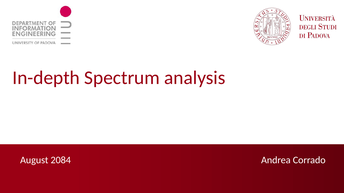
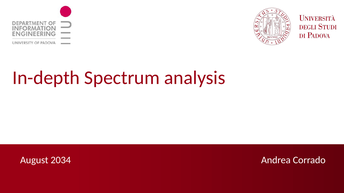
2084: 2084 -> 2034 (61, 161)
